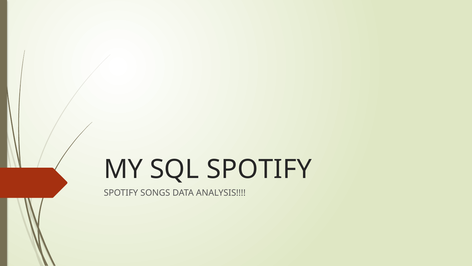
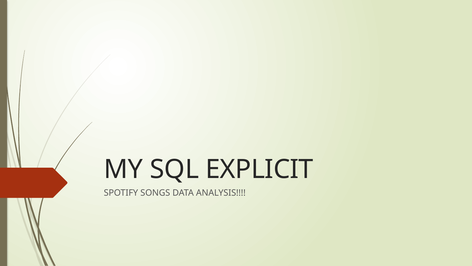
SQL SPOTIFY: SPOTIFY -> EXPLICIT (259, 169)
